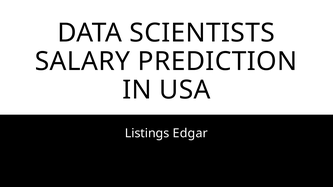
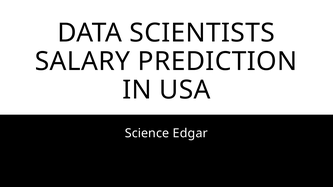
Listings: Listings -> Science (147, 133)
